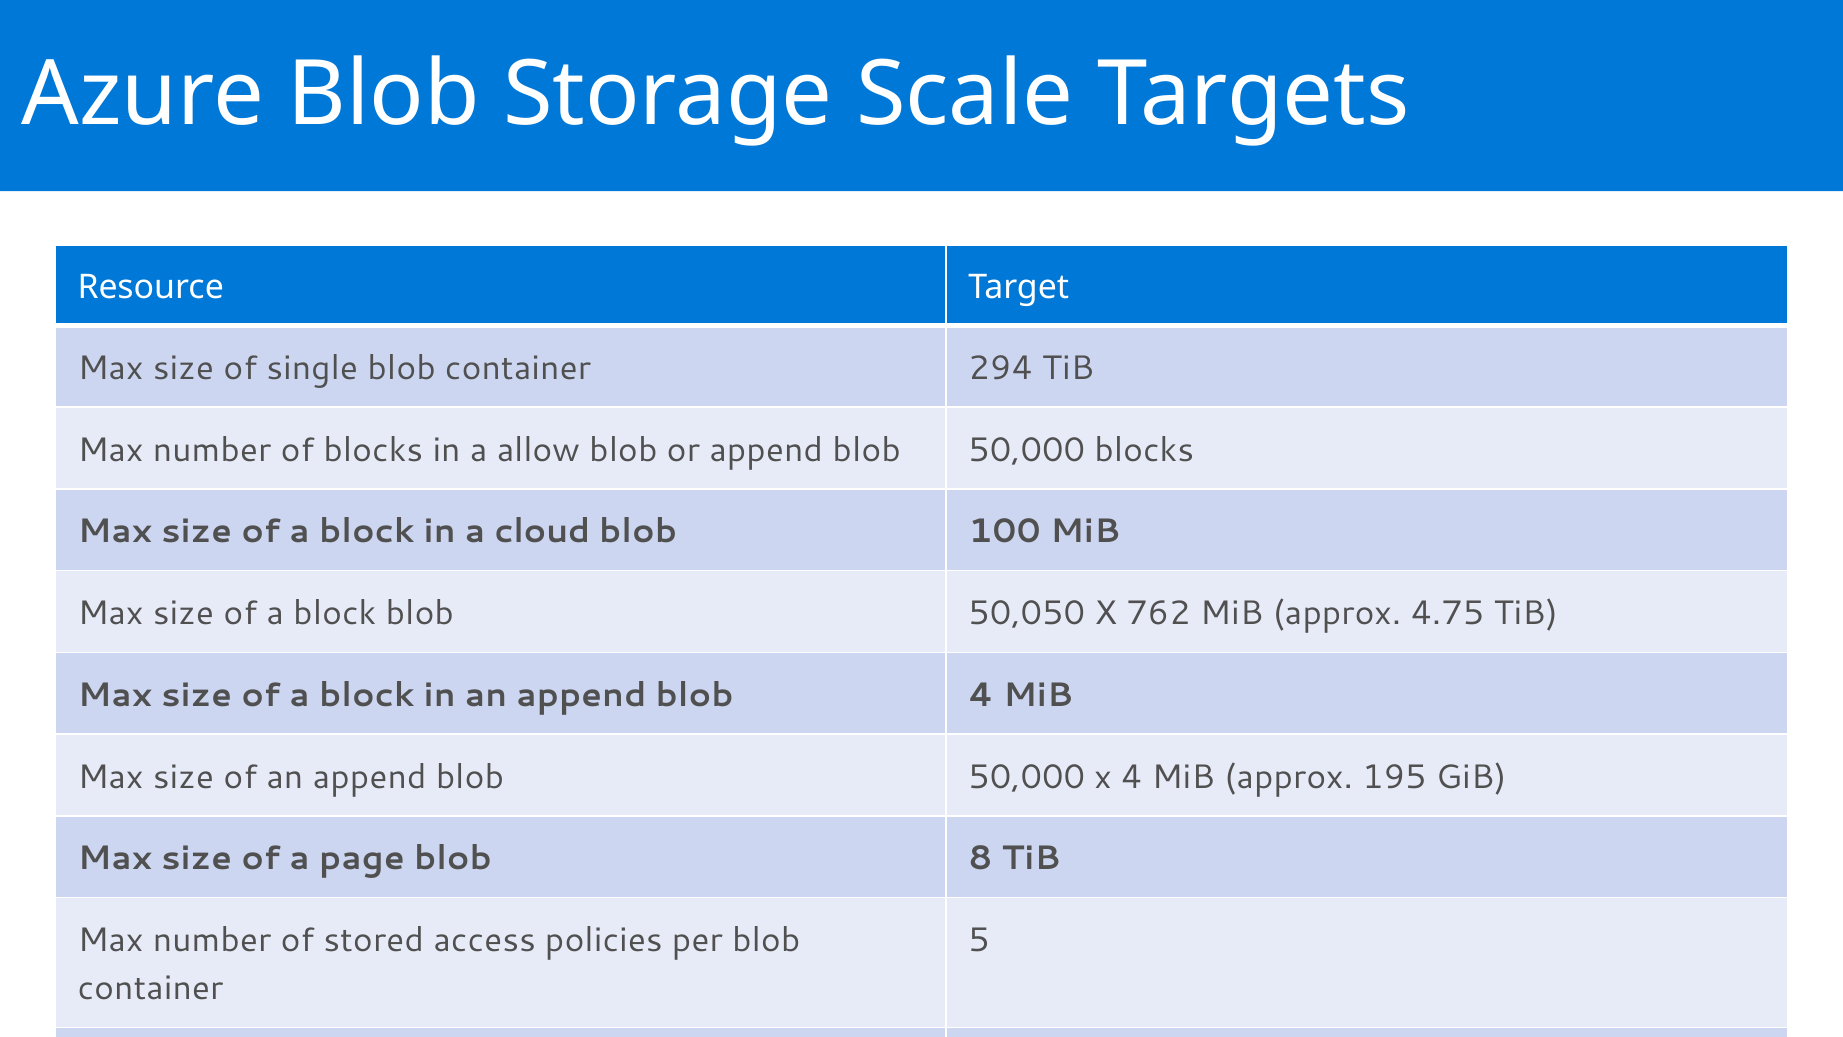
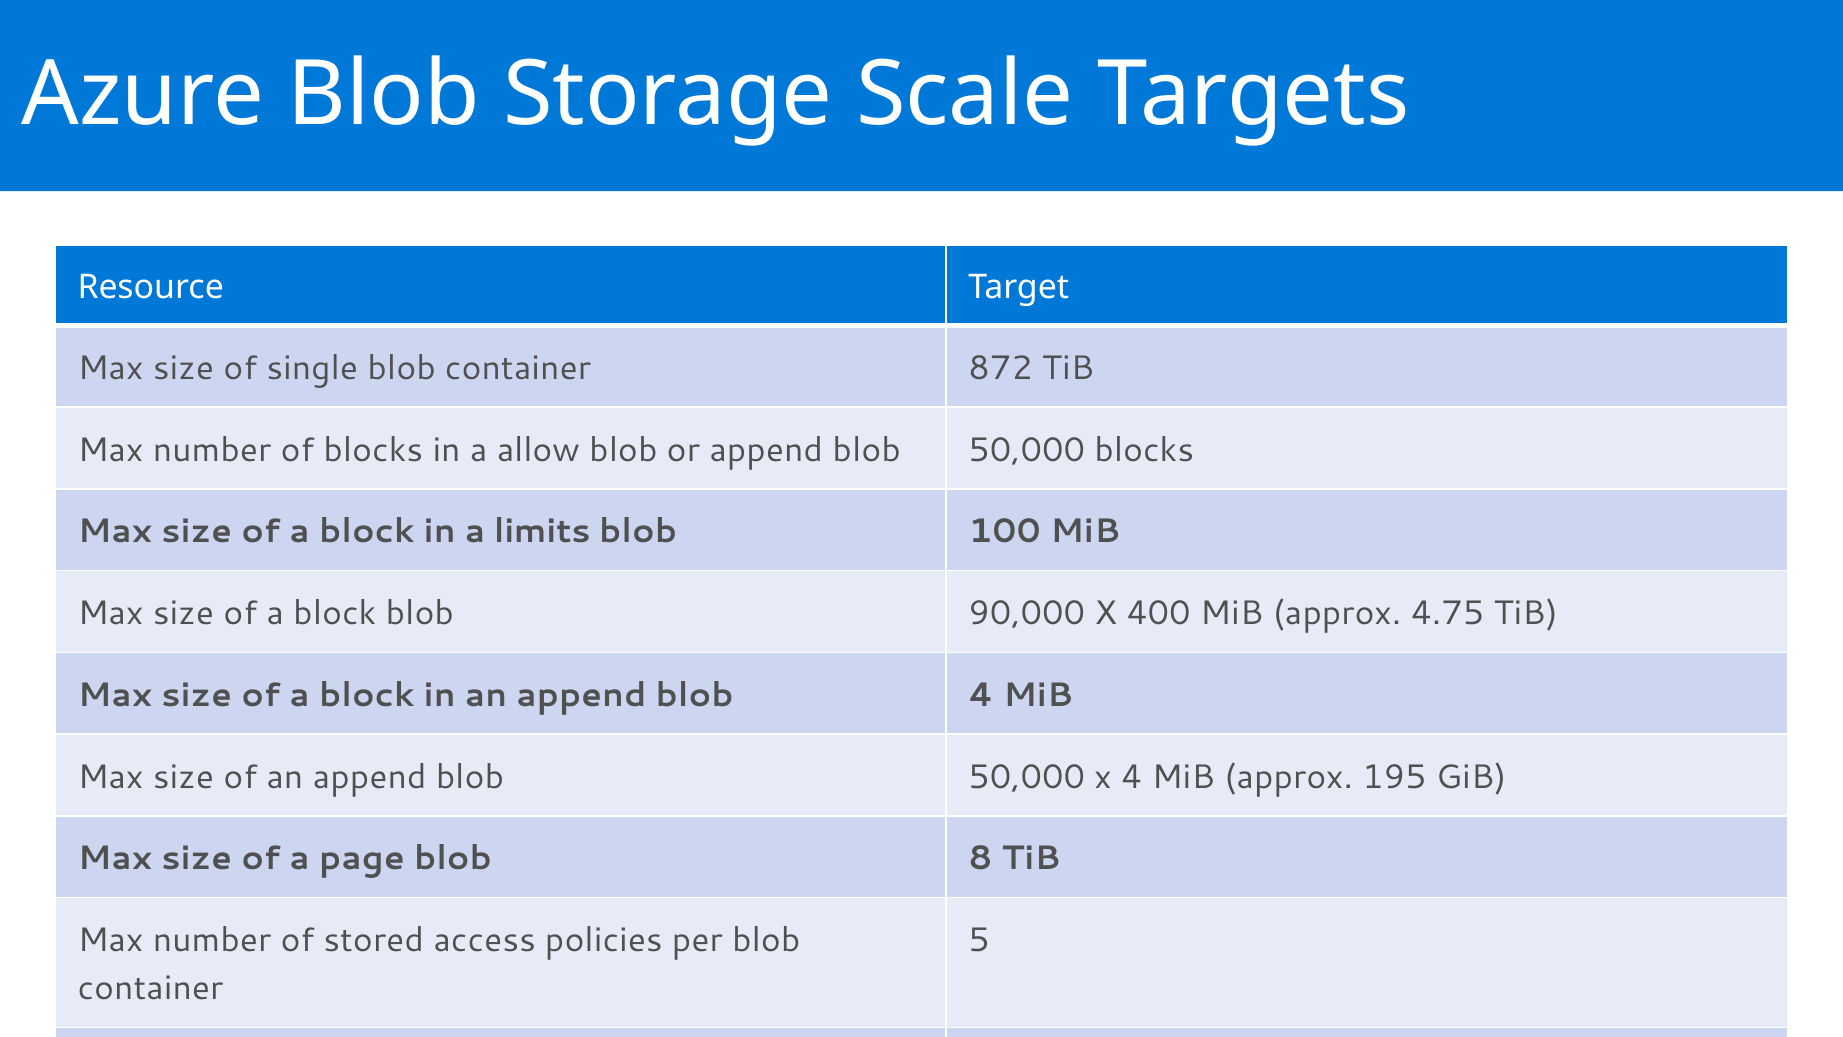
294: 294 -> 872 (1001, 368)
cloud: cloud -> limits (542, 531)
50,050: 50,050 -> 90,000 (1027, 613)
762: 762 -> 400 (1158, 613)
